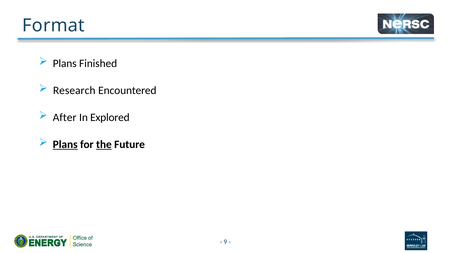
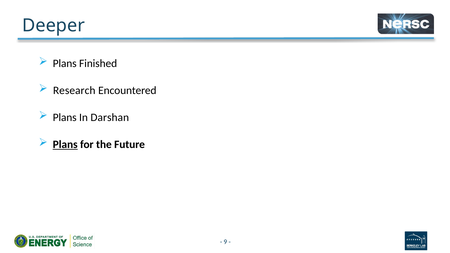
Format: Format -> Deeper (54, 25)
After: After -> Plans (65, 117)
Explored: Explored -> Darshan (110, 117)
the underline: present -> none (104, 144)
